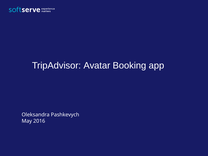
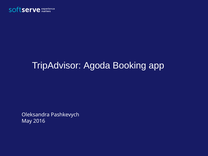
Avatar: Avatar -> Agoda (97, 65)
